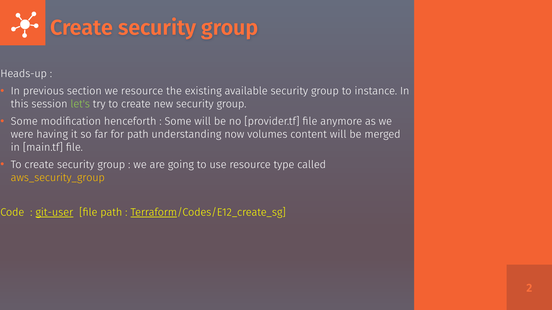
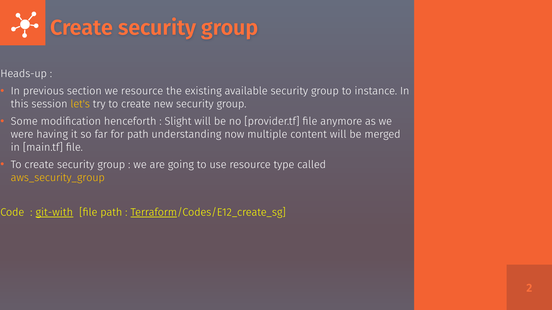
let's colour: light green -> yellow (80, 104)
Some: Some -> Slight (178, 122)
volumes: volumes -> multiple (267, 135)
git-user: git-user -> git-with (54, 213)
